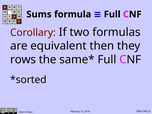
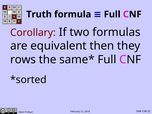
Sums: Sums -> Truth (39, 14)
